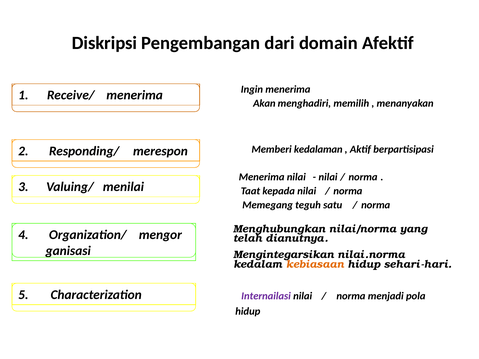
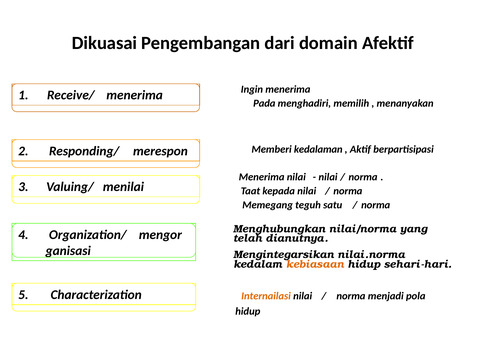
Diskripsi: Diskripsi -> Dikuasai (105, 43)
Akan: Akan -> Pada (264, 103)
Internailasi colour: purple -> orange (266, 296)
